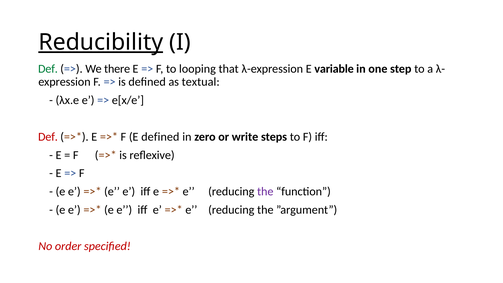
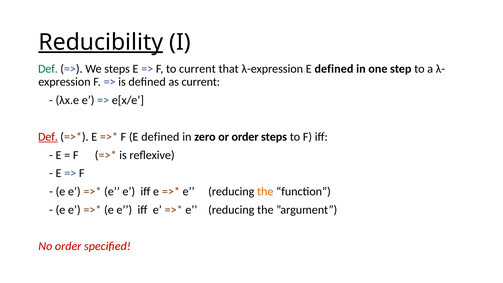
We there: there -> steps (117, 69)
to looping: looping -> current (197, 69)
λ-expression E variable: variable -> defined (334, 69)
as textual: textual -> current (201, 82)
Def underline: none -> present (48, 137)
or write: write -> order (245, 137)
the colour: purple -> orange (265, 192)
